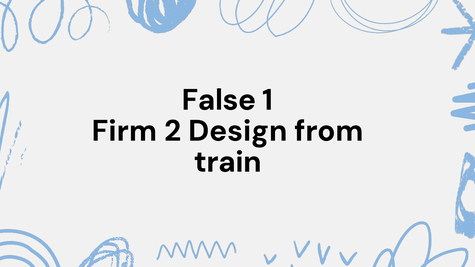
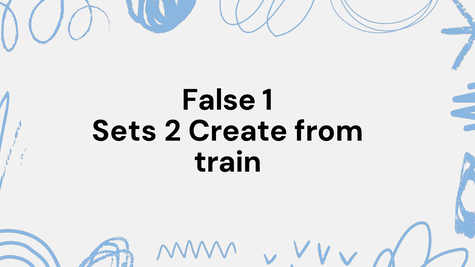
Firm: Firm -> Sets (124, 131)
Design: Design -> Create (238, 131)
